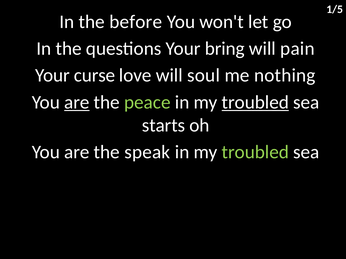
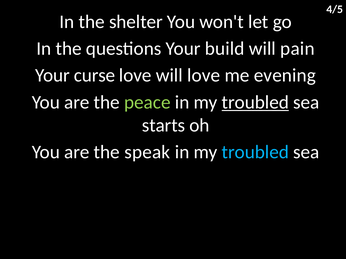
1/5: 1/5 -> 4/5 (335, 9)
before: before -> shelter (136, 22)
bring: bring -> build (225, 49)
will soul: soul -> love (204, 76)
nothing: nothing -> evening (285, 76)
are underline: present -> none (77, 102)
troubled colour: light green -> light blue (255, 152)
